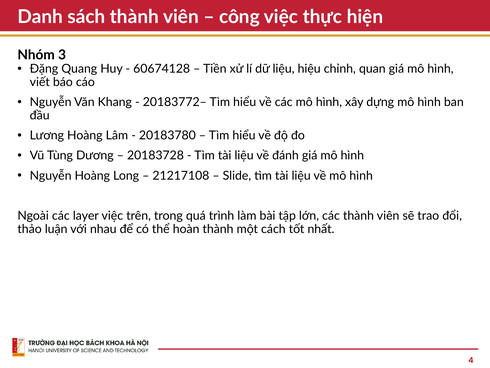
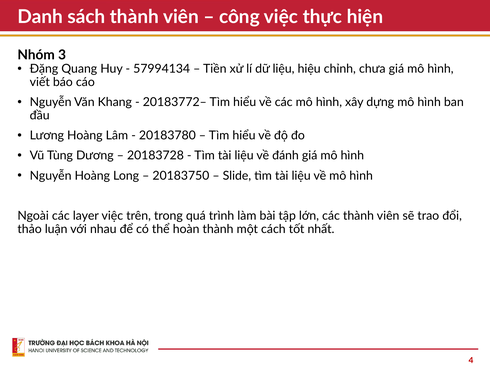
60674128: 60674128 -> 57994134 (162, 69)
quan: quan -> chưa (372, 69)
21217108: 21217108 -> 20183750 (181, 175)
